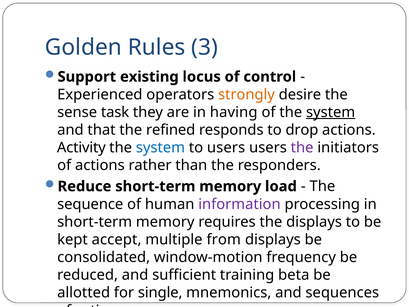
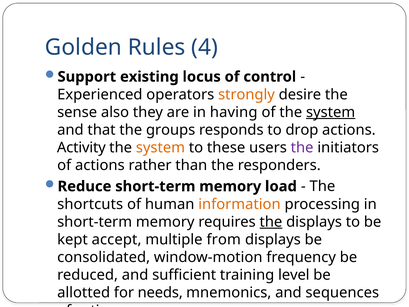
3: 3 -> 4 (205, 47)
task: task -> also (115, 112)
refined: refined -> groups (171, 130)
system colour: blue -> orange (160, 148)
to users: users -> these (226, 148)
sequence: sequence -> shortcuts (90, 204)
information colour: purple -> orange (239, 204)
the underline: none -> present (271, 222)
beta: beta -> level (294, 275)
single: single -> needs (160, 293)
